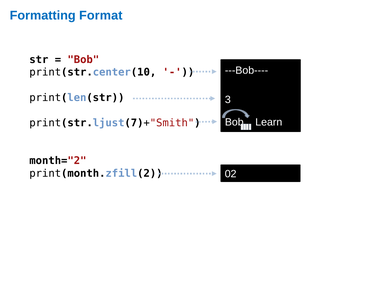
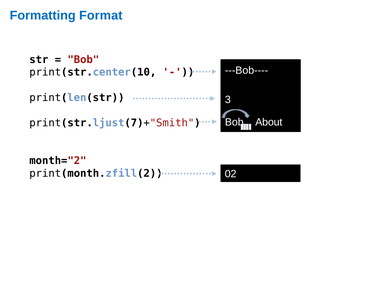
Learn: Learn -> About (269, 122)
